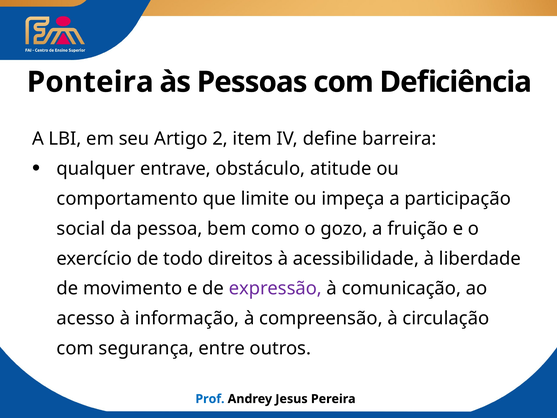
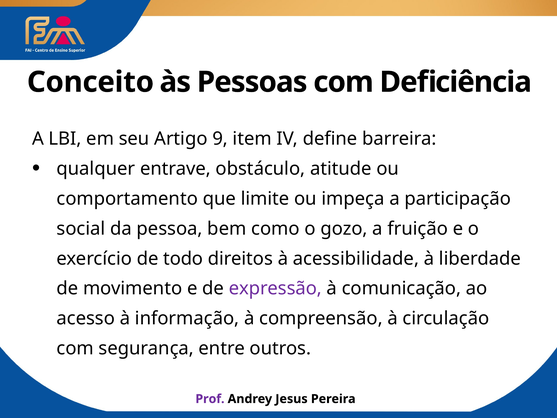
Ponteira: Ponteira -> Conceito (90, 82)
2: 2 -> 9 (220, 139)
Prof colour: blue -> purple (210, 399)
